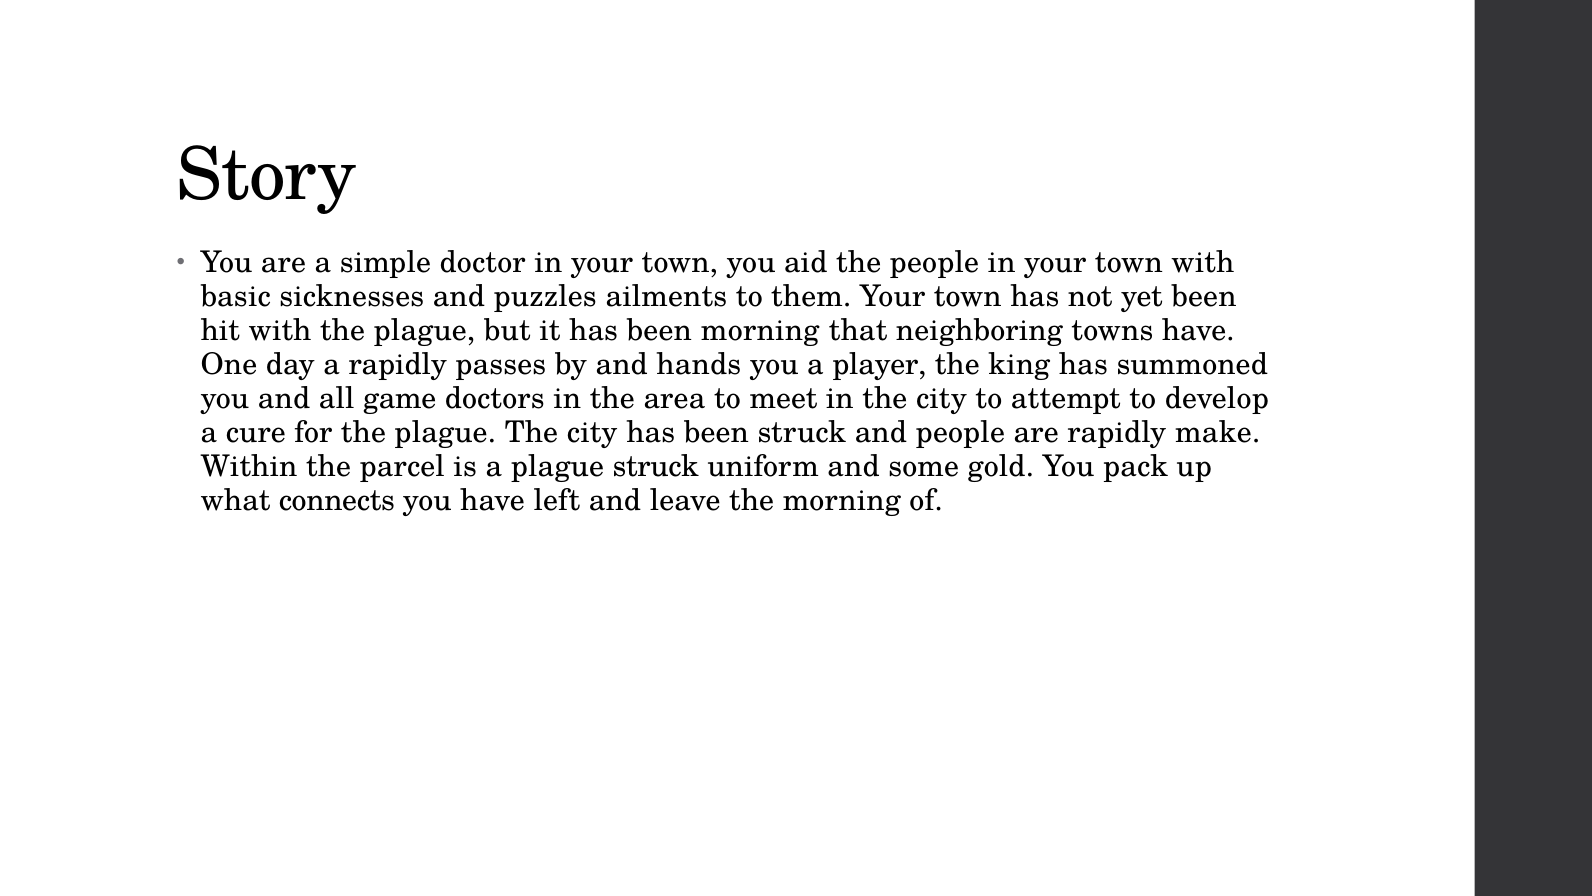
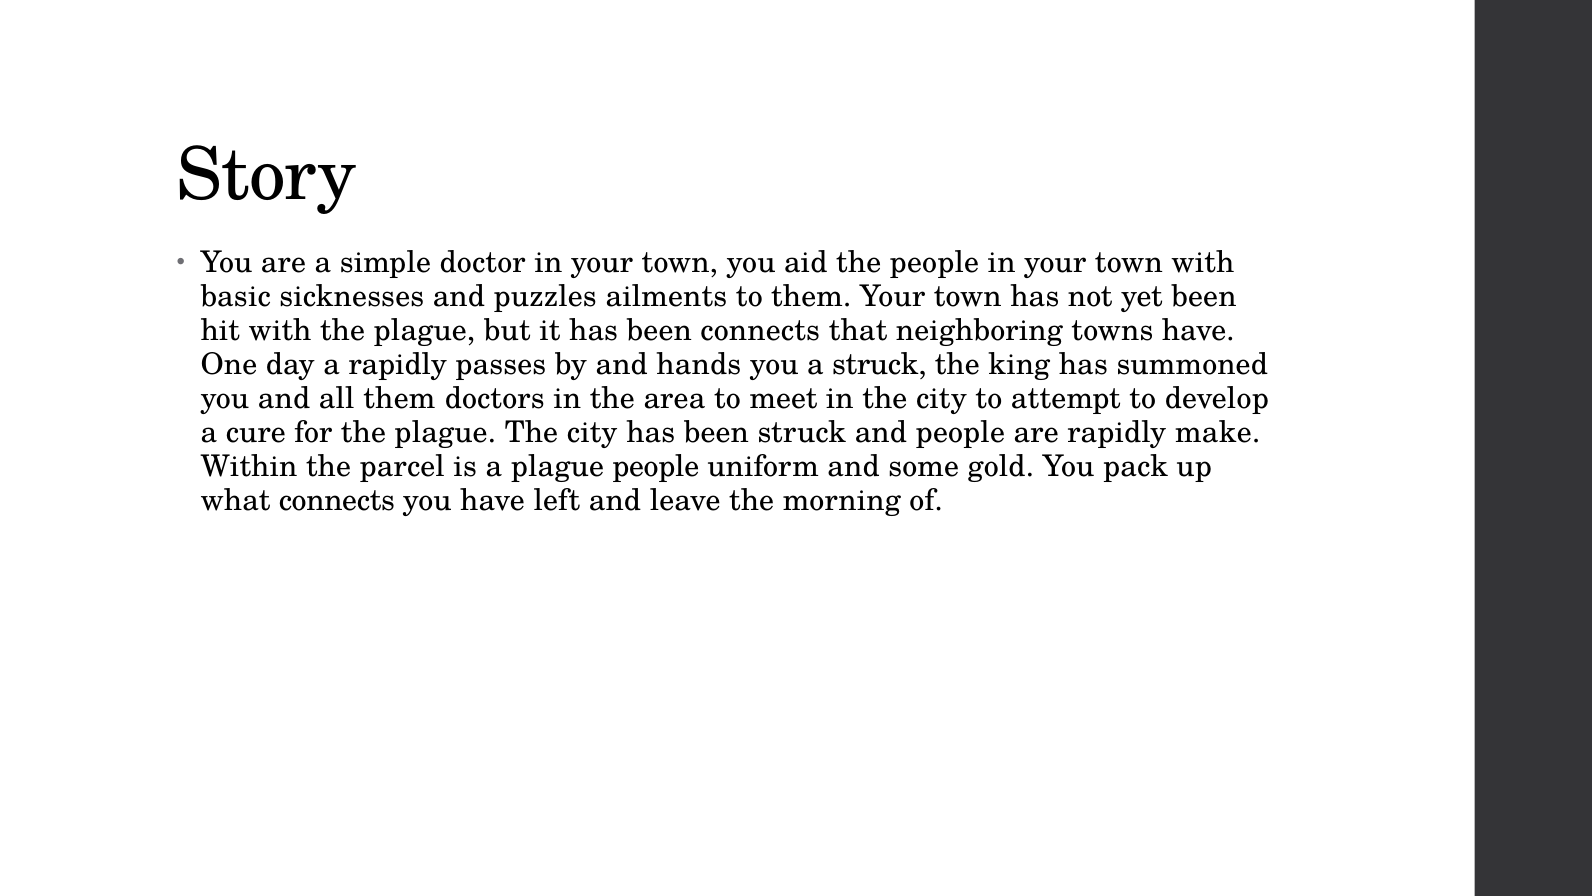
been morning: morning -> connects (760, 330)
a player: player -> struck (879, 364)
all game: game -> them (399, 398)
plague struck: struck -> people (656, 466)
